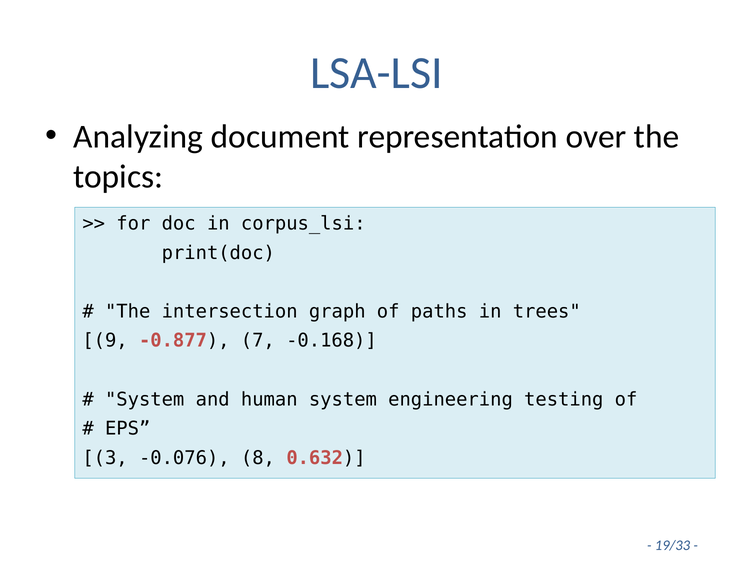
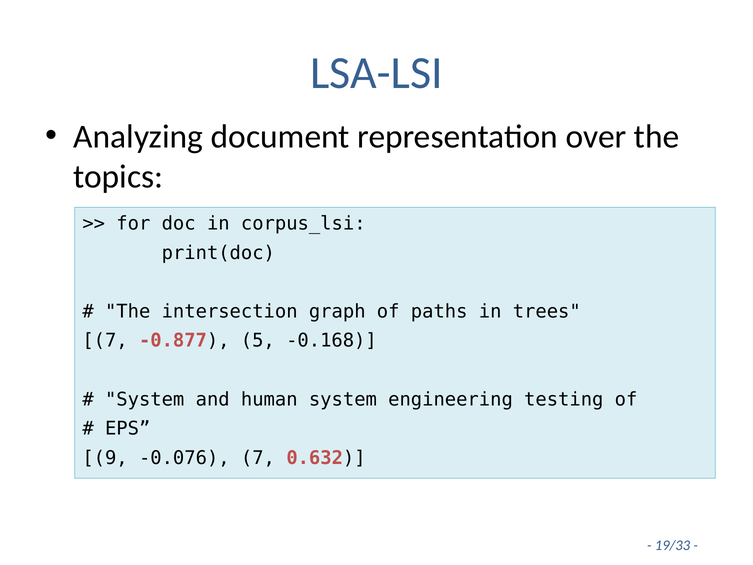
9: 9 -> 7 (105, 341)
7: 7 -> 5 (258, 341)
3: 3 -> 9 (105, 458)
-0.076 8: 8 -> 7 (258, 458)
